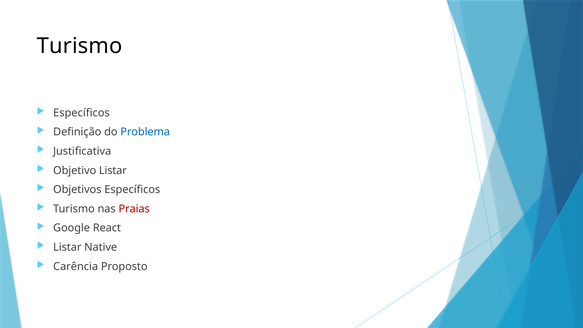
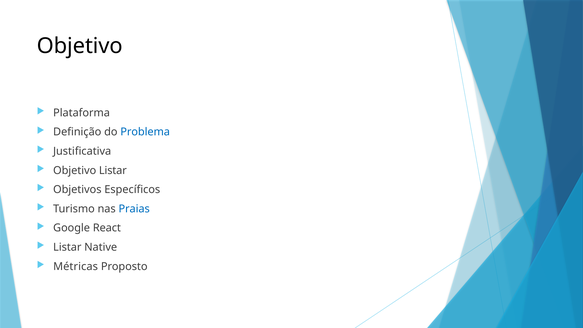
Turismo: Turismo -> Objetivo (80, 46)
Específicos: Específicos -> Plataforma (82, 113)
Praias colour: red -> blue (134, 209)
Carência: Carência -> Métricas (76, 266)
